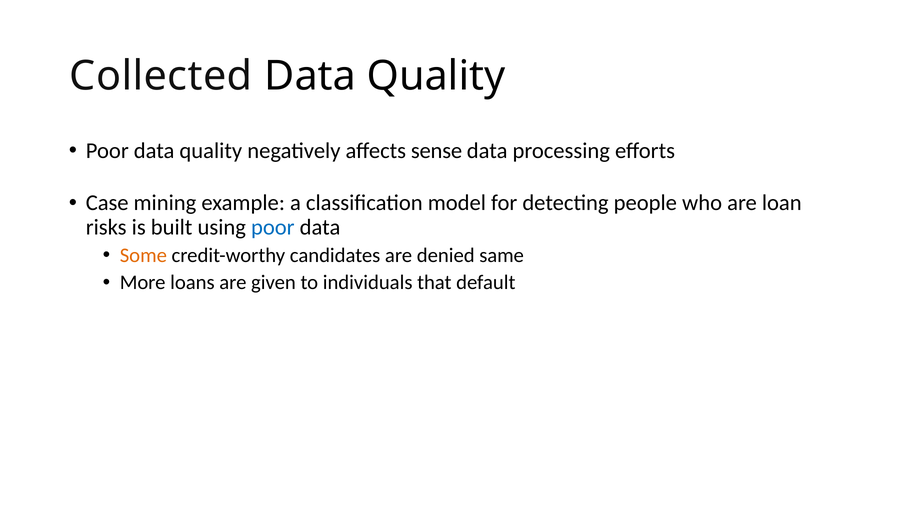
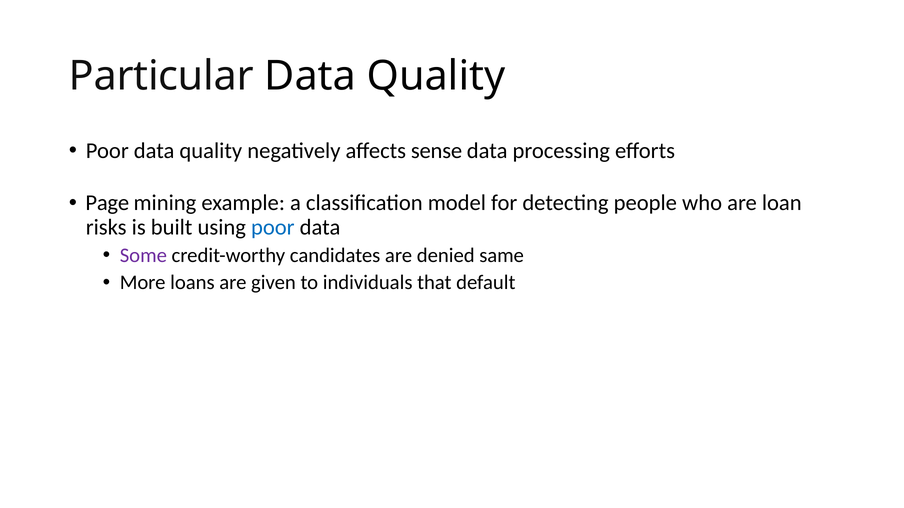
Collected: Collected -> Particular (161, 76)
Case: Case -> Page (107, 203)
Some colour: orange -> purple (143, 256)
